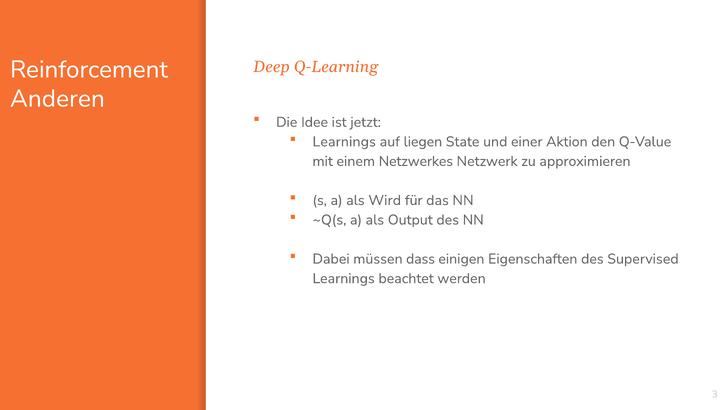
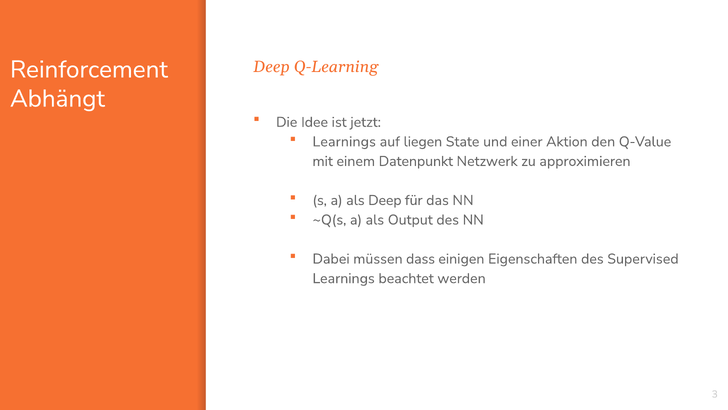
Anderen: Anderen -> Abhängt (57, 98)
Netzwerkes: Netzwerkes -> Datenpunkt (416, 161)
als Wird: Wird -> Deep (385, 200)
